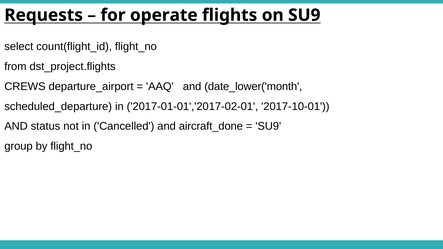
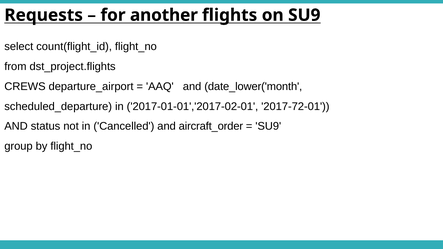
operate: operate -> another (164, 15)
2017-10-01: 2017-10-01 -> 2017-72-01 (295, 106)
aircraft_done: aircraft_done -> aircraft_order (211, 126)
